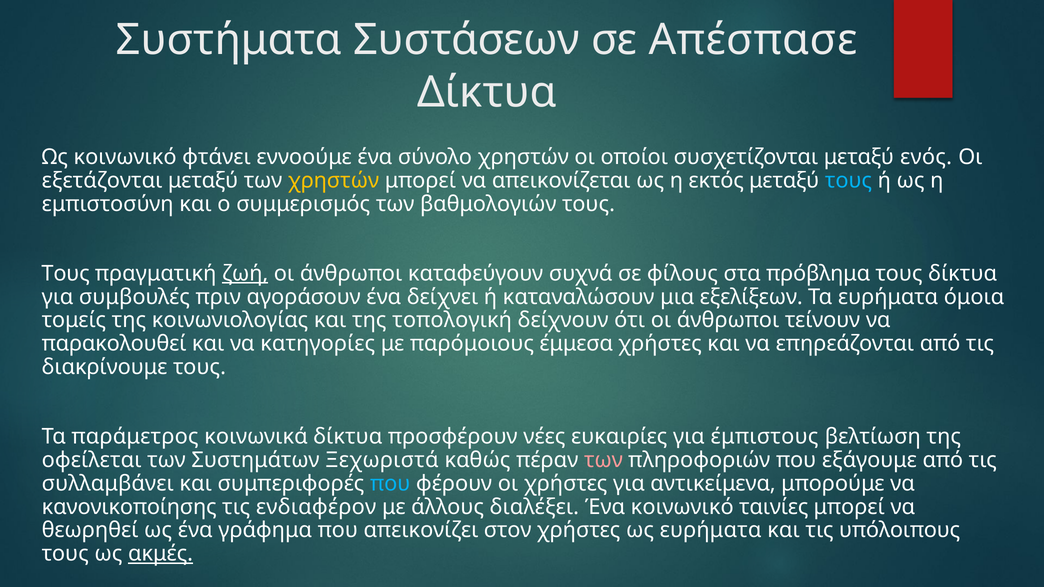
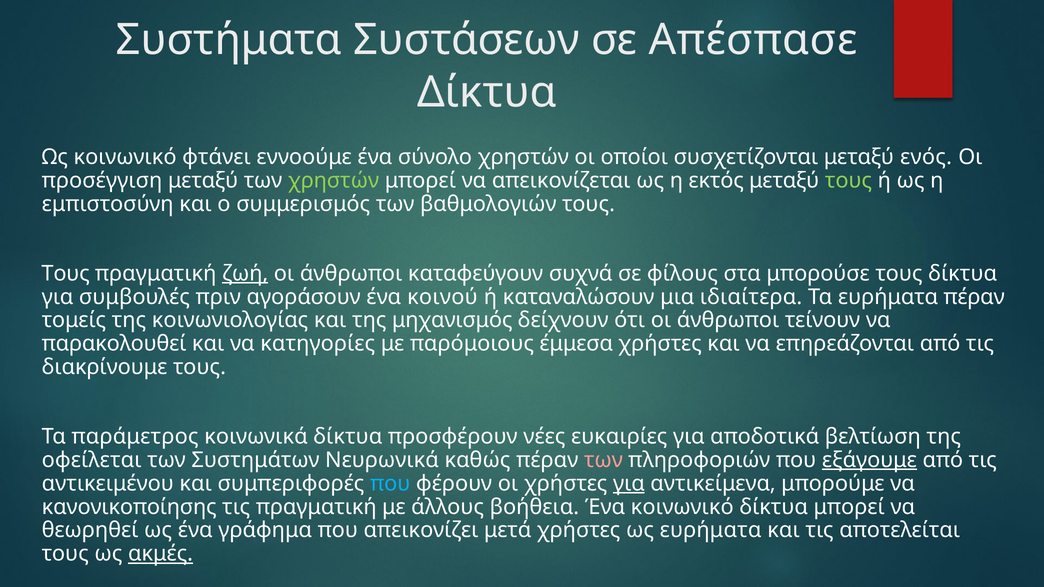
εξετάζονται: εξετάζονται -> προσέγγιση (102, 181)
χρηστών colour: yellow -> light green (334, 181)
τους colour: light blue -> light green (848, 181)
πρόβλημα: πρόβλημα -> μπορούσε (818, 273)
δείχνει: δείχνει -> κοινού (442, 297)
εξελίξεων: εξελίξεων -> ιδιαίτερα (751, 297)
ευρήματα όμοια: όμοια -> πέραν (974, 297)
τοπολογική: τοπολογική -> μηχανισμός (452, 320)
έμπιστους: έμπιστους -> αποδοτικά (765, 437)
Ξεχωριστά: Ξεχωριστά -> Νευρωνικά (382, 460)
εξάγουμε underline: none -> present (869, 460)
συλλαμβάνει: συλλαμβάνει -> αντικειμένου (108, 484)
για underline: none -> present (629, 484)
τις ενδιαφέρον: ενδιαφέρον -> πραγματική (316, 507)
διαλέξει: διαλέξει -> βοήθεια (534, 507)
κοινωνικό ταινίες: ταινίες -> δίκτυα (774, 507)
στον: στον -> μετά (508, 531)
υπόλοιπους: υπόλοιπους -> αποτελείται (900, 531)
